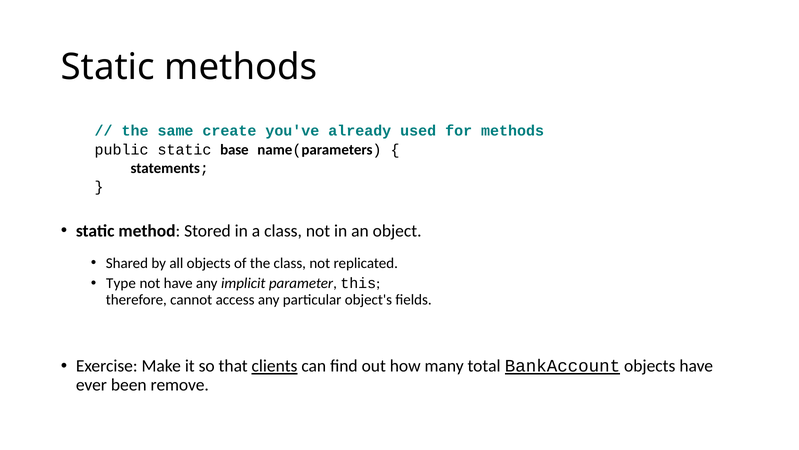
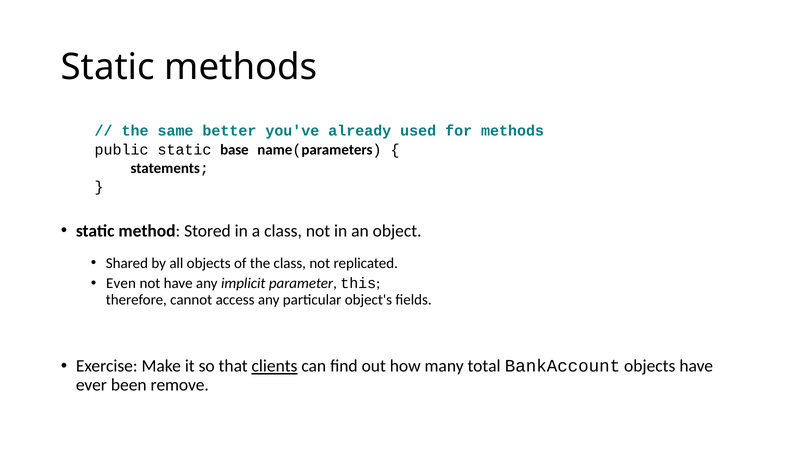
create: create -> better (229, 131)
Type: Type -> Even (121, 283)
BankAccount underline: present -> none (563, 366)
